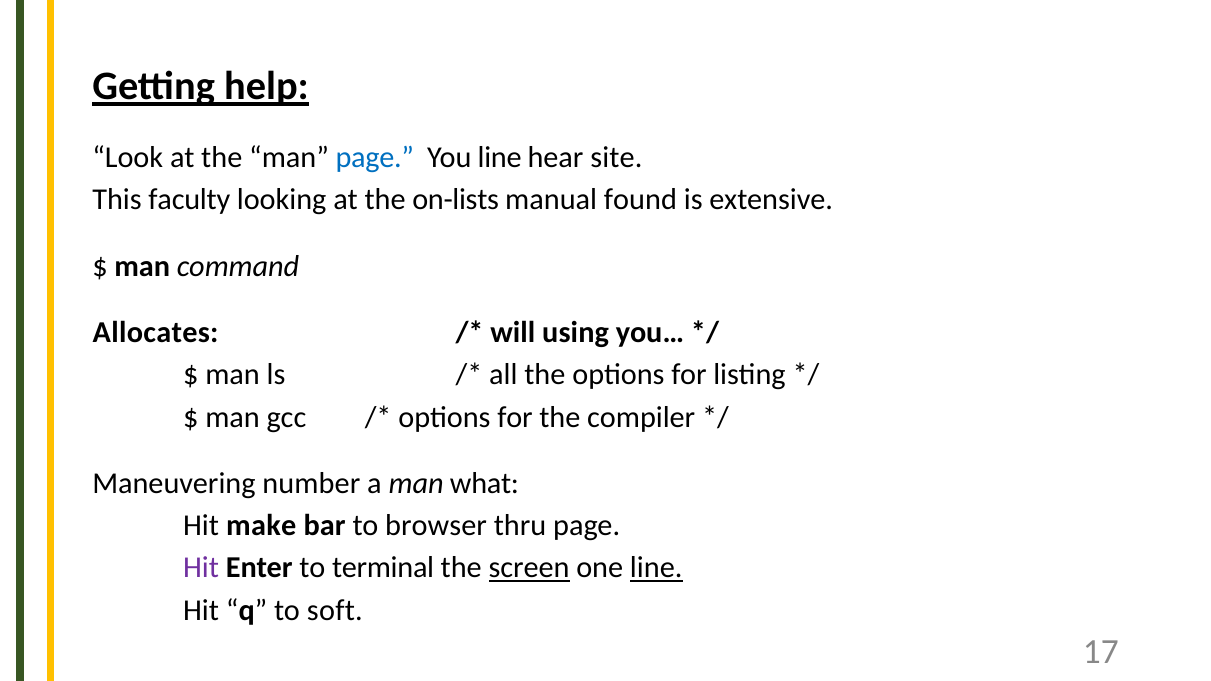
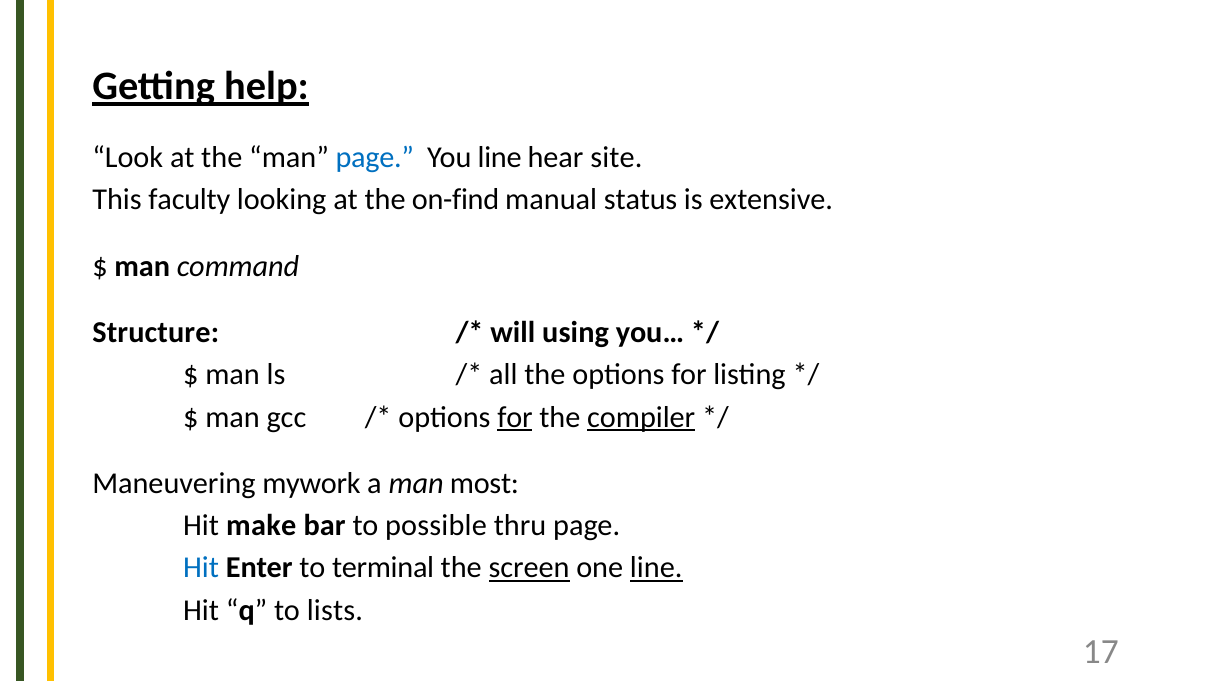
on-lists: on-lists -> on-find (456, 200)
found: found -> status (641, 200)
Allocates: Allocates -> Structure (156, 333)
for underline: none -> present (515, 417)
compiler underline: none -> present (641, 417)
number: number -> mywork (312, 484)
what: what -> most (484, 484)
browser: browser -> possible (436, 526)
Hit colour: purple -> blue (201, 568)
soft: soft -> lists (335, 610)
